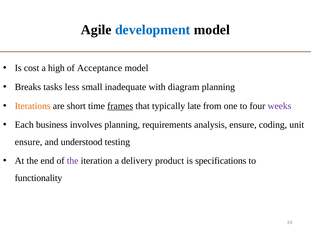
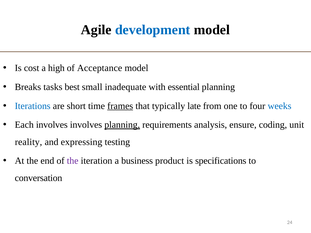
less: less -> best (72, 87)
diagram: diagram -> essential (184, 87)
Iterations colour: orange -> blue (33, 106)
weeks colour: purple -> blue (280, 106)
Each business: business -> involves (52, 125)
planning underline: none -> present (122, 125)
ensure: ensure -> reality (29, 142)
understood: understood -> expressing (82, 142)
delivery: delivery -> business (137, 161)
functionality: functionality -> conversation (39, 178)
